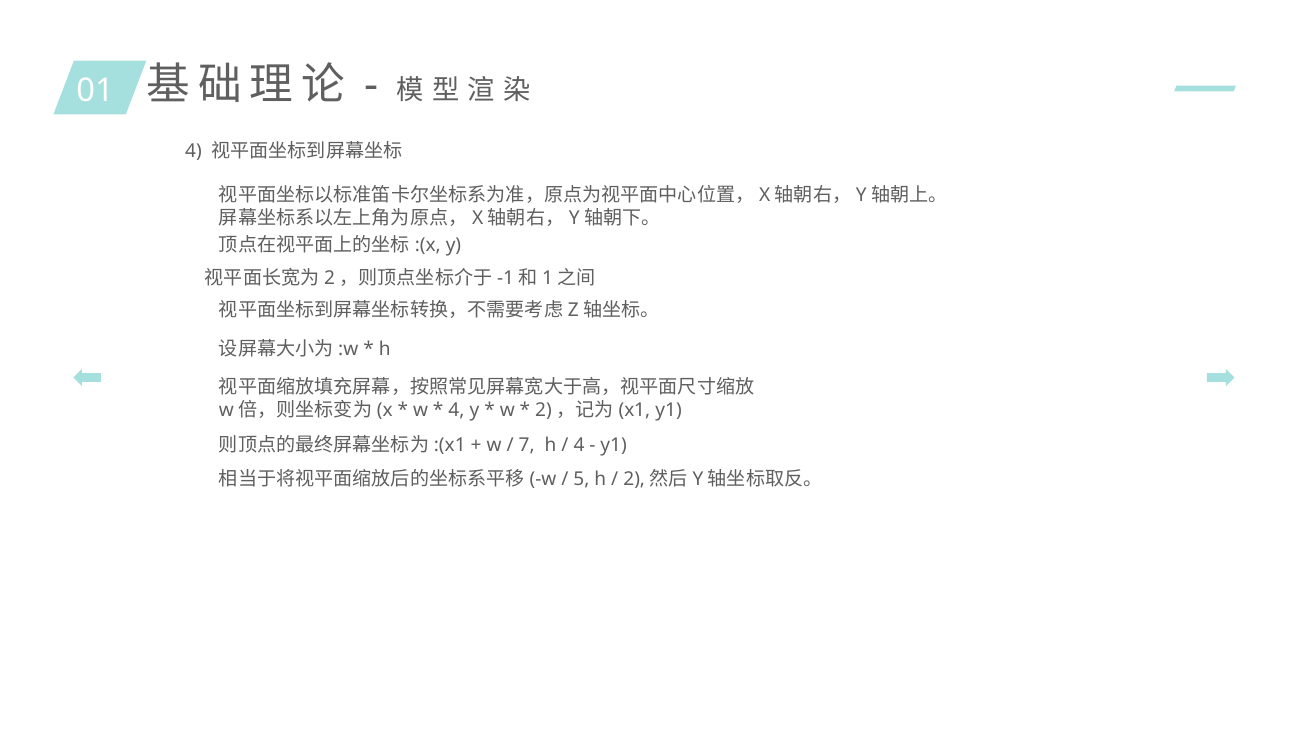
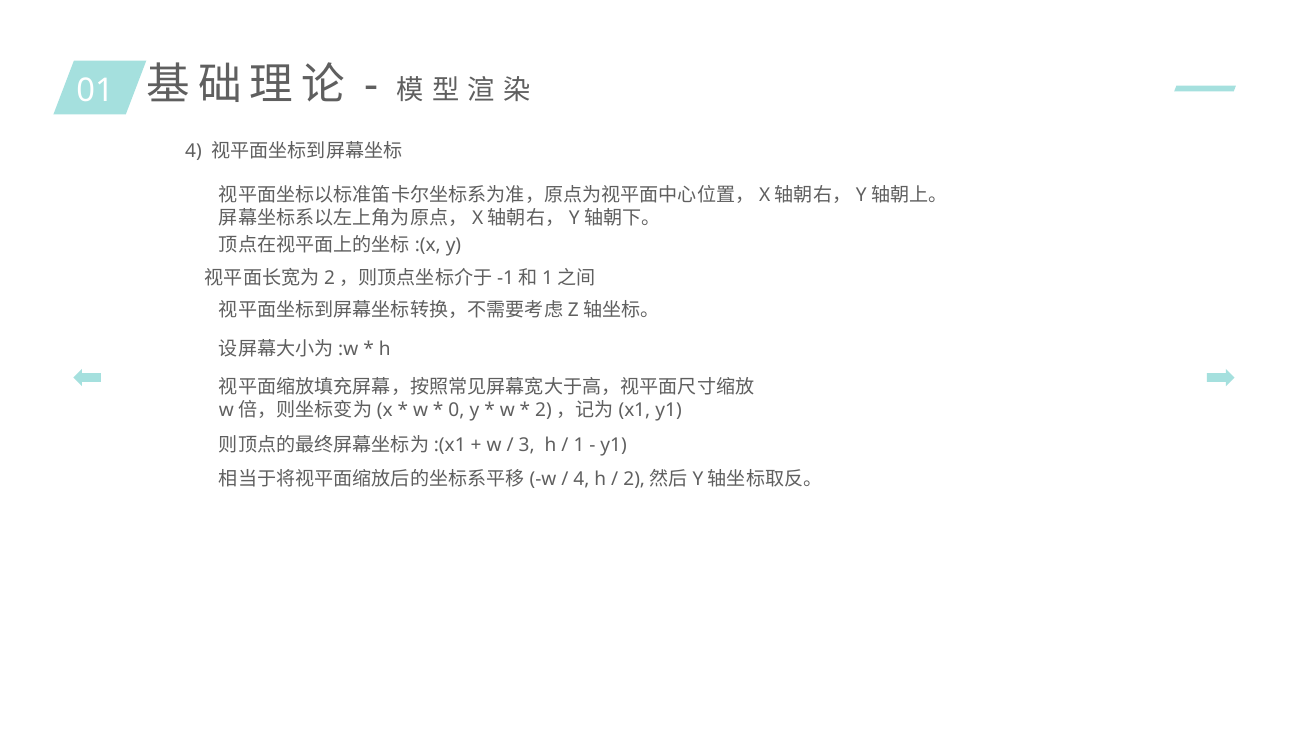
4: 4 -> 0 (457, 410)
7: 7 -> 3 (527, 445)
4: 4 -> 1 (579, 445)
5: 5 -> 4 (582, 479)
